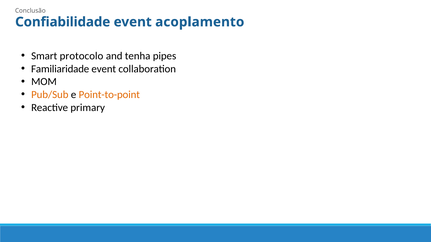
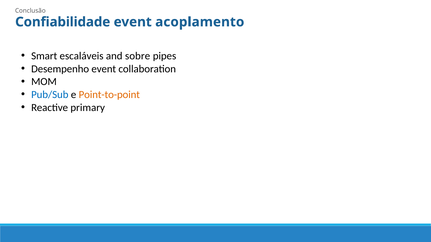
protocolo: protocolo -> escaláveis (82, 56)
tenha: tenha -> sobre (138, 56)
Familiaridade: Familiaridade -> Desempenho (60, 69)
Pub/Sub colour: orange -> blue (50, 95)
